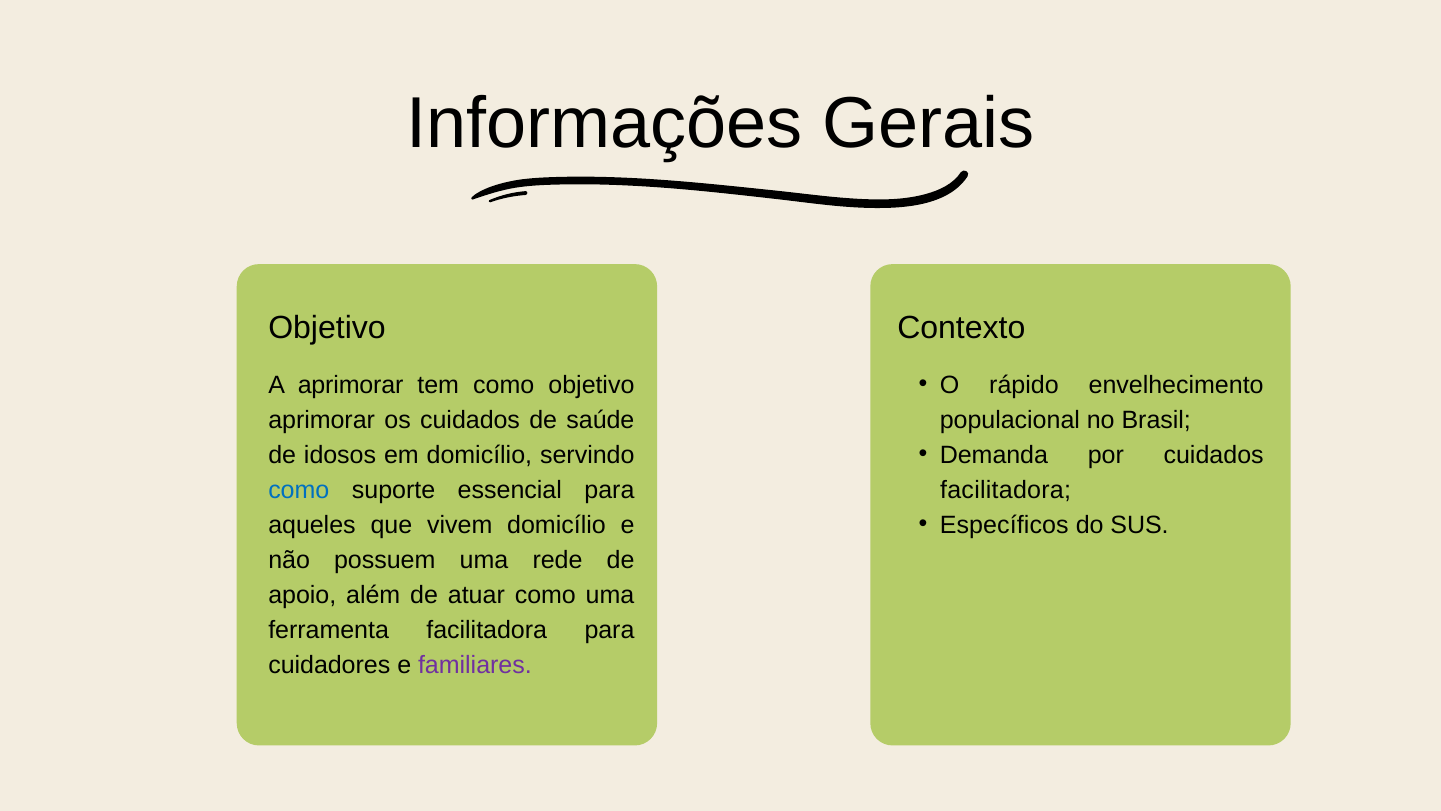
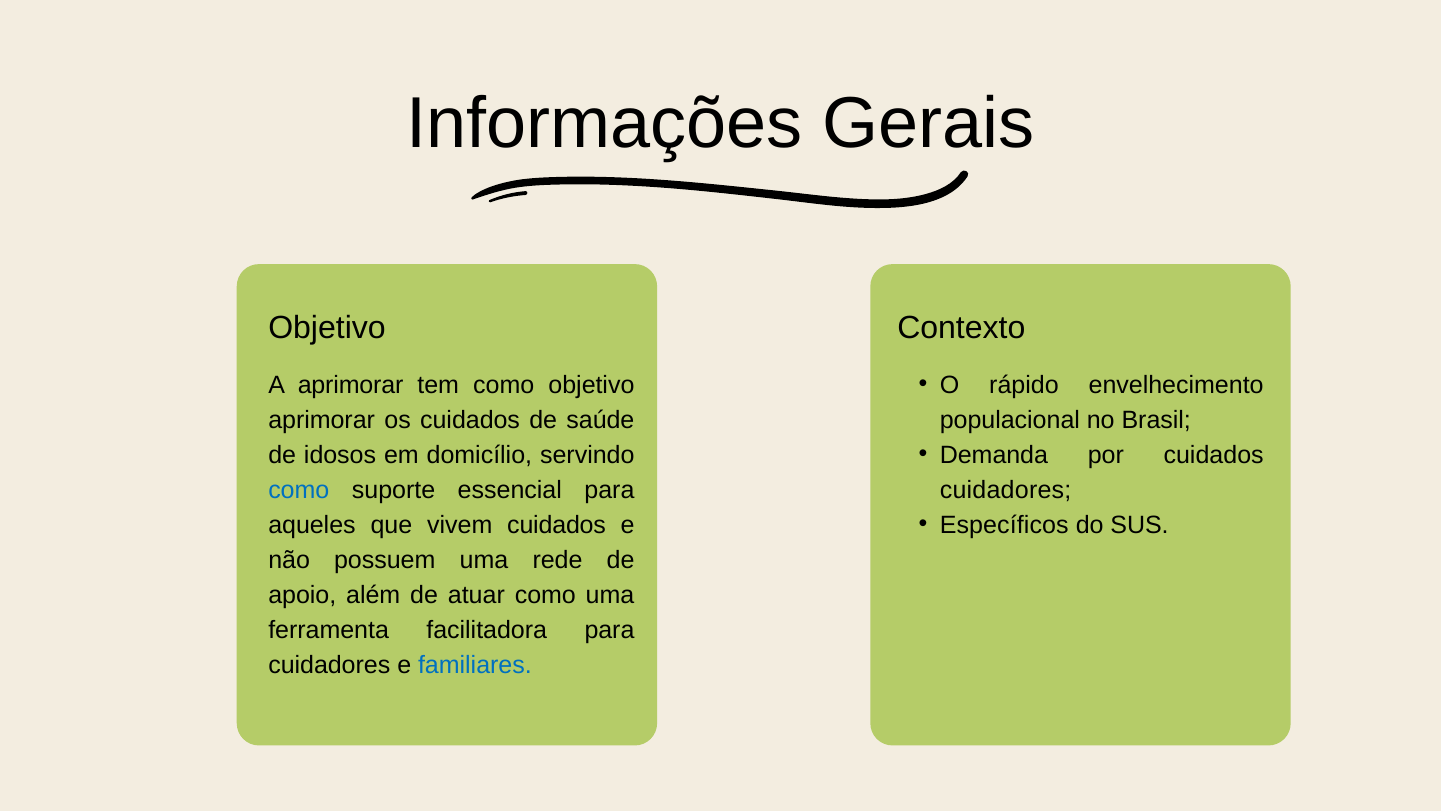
facilitadora: facilitadora -> cuidadores (1006, 490)
vivem domicílio: domicílio -> cuidados (557, 525)
familiares colour: purple -> blue (475, 665)
